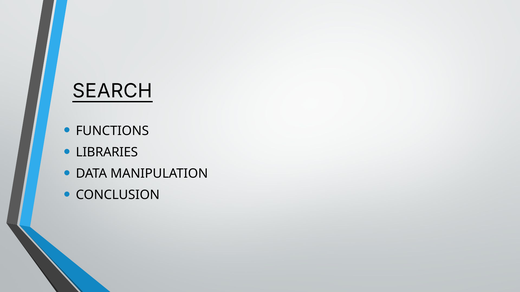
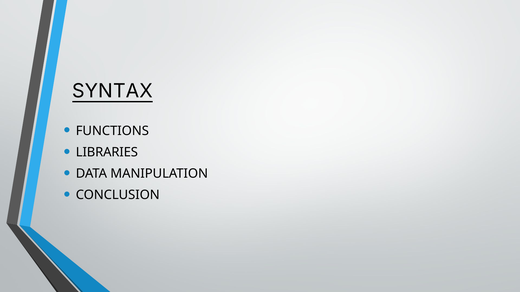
SEARCH: SEARCH -> SYNTAX (112, 91)
